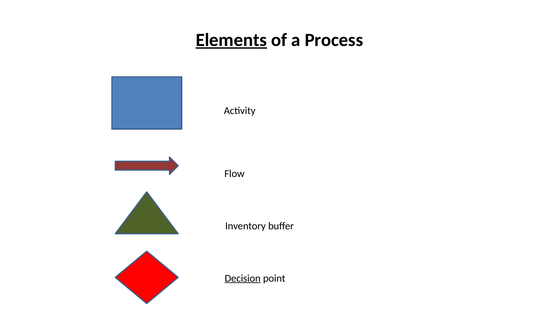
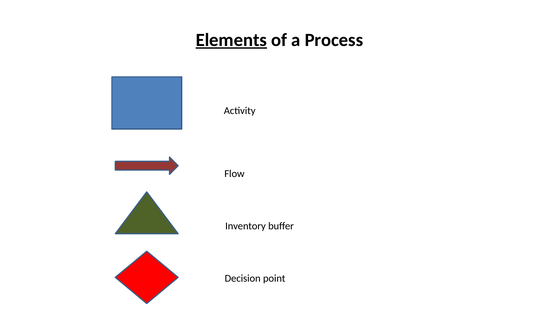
Decision underline: present -> none (243, 279)
